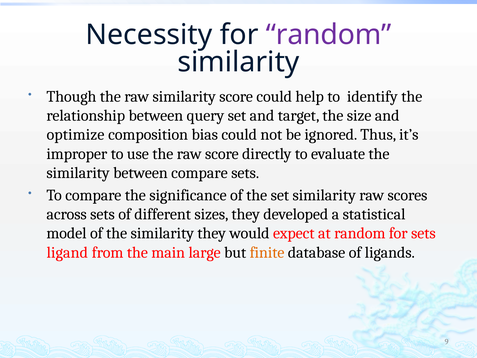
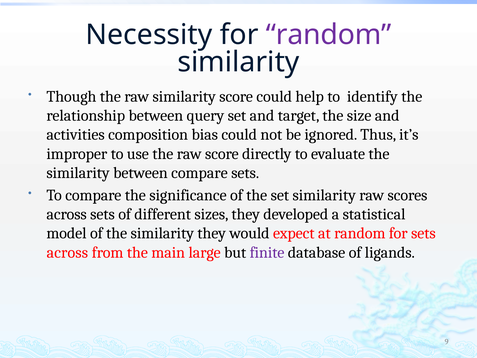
optimize: optimize -> activities (76, 135)
ligand: ligand -> across (67, 252)
finite colour: orange -> purple (267, 252)
